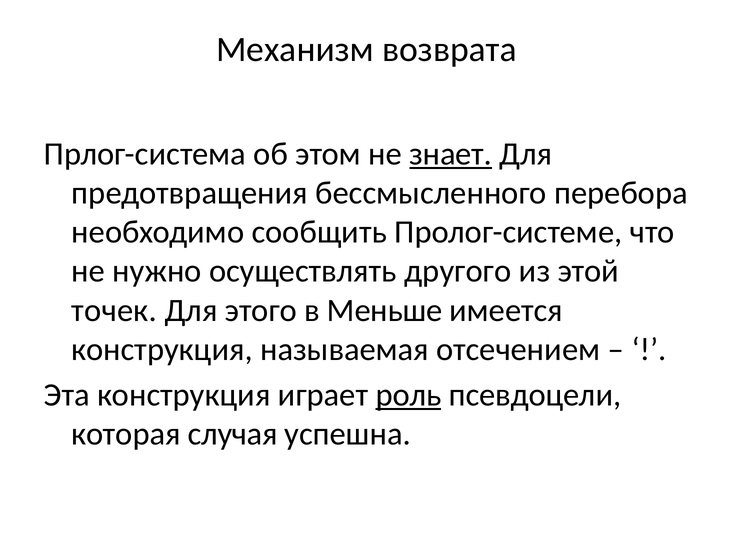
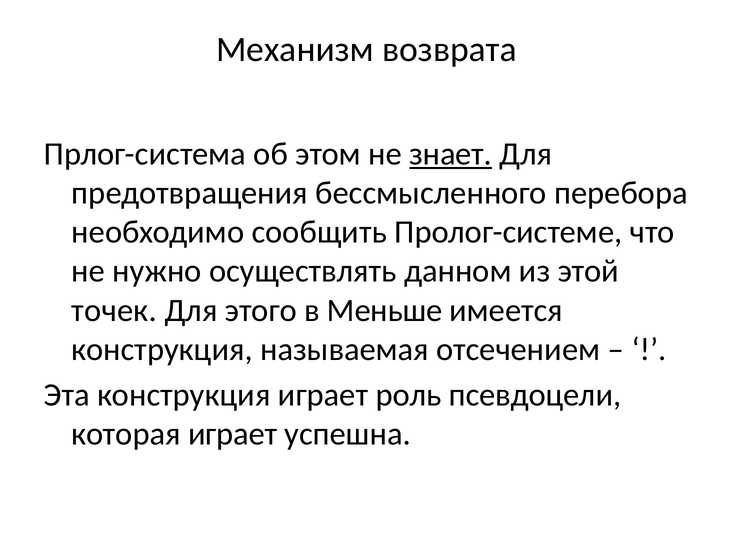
другого: другого -> данном (458, 271)
роль underline: present -> none (408, 395)
которая случая: случая -> играет (233, 434)
